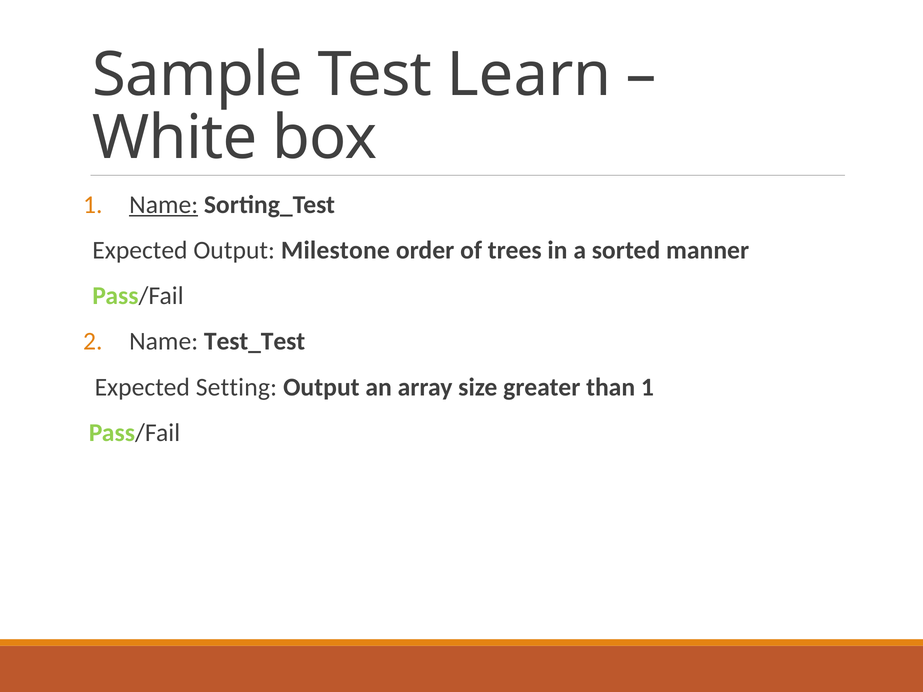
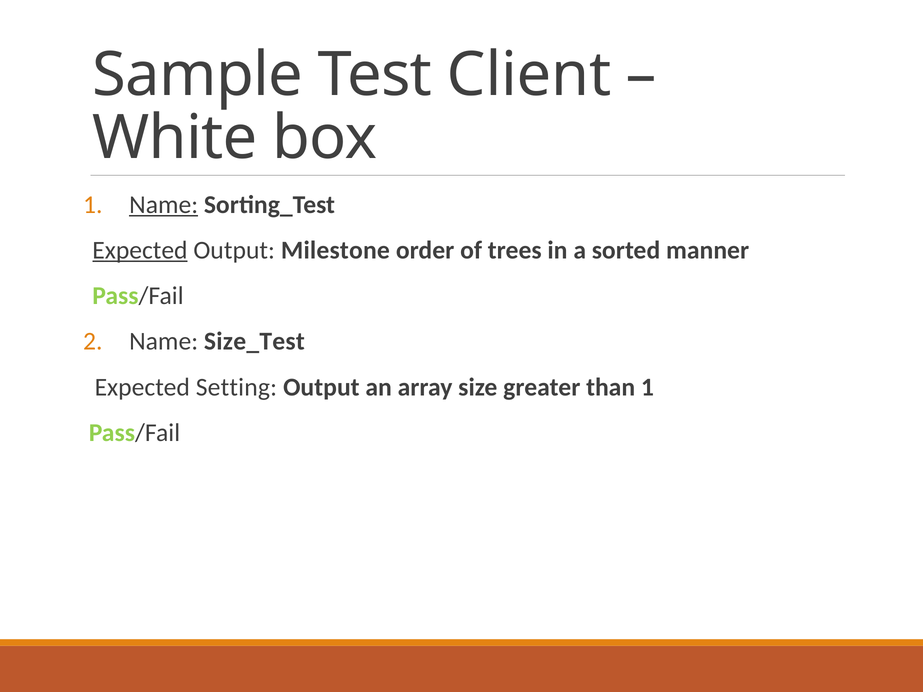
Learn: Learn -> Client (529, 75)
Expected underline: none -> present (140, 250)
Test_Test: Test_Test -> Size_Test (254, 342)
